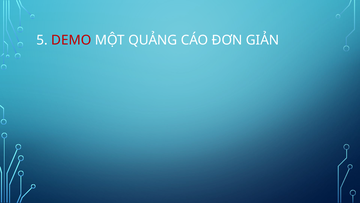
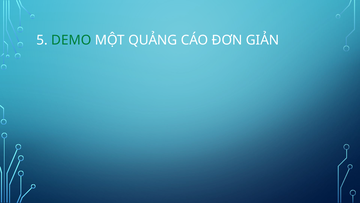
DEMO colour: red -> green (71, 40)
